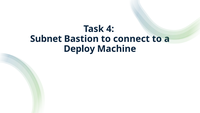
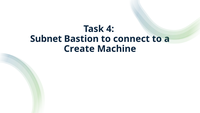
Deploy: Deploy -> Create (79, 49)
